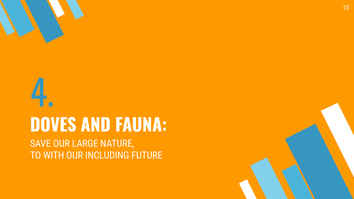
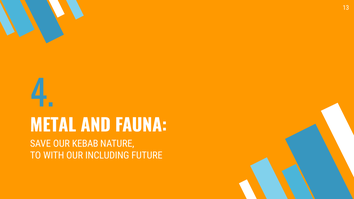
DOVES: DOVES -> METAL (53, 126)
LARGE: LARGE -> KEBAB (85, 144)
